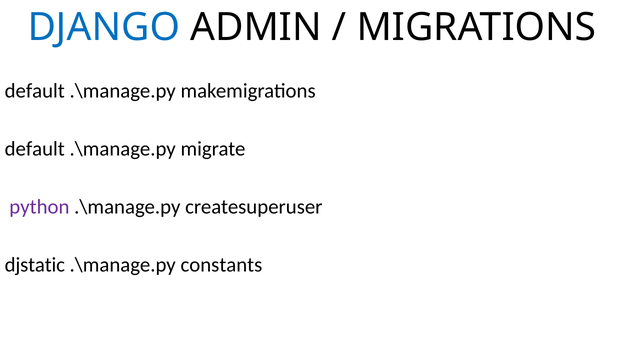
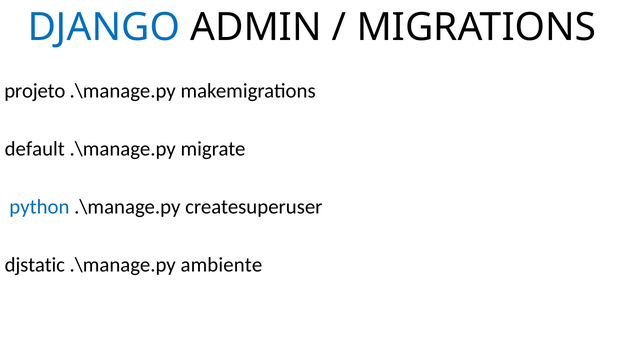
default: default -> projeto (35, 91)
python colour: purple -> blue (39, 207)
constants: constants -> ambiente (221, 265)
